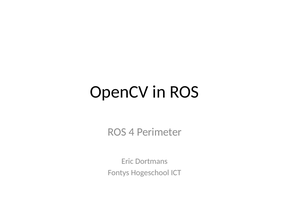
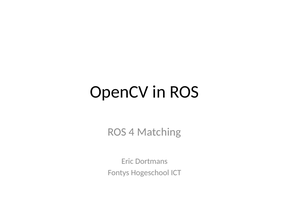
Perimeter: Perimeter -> Matching (159, 132)
